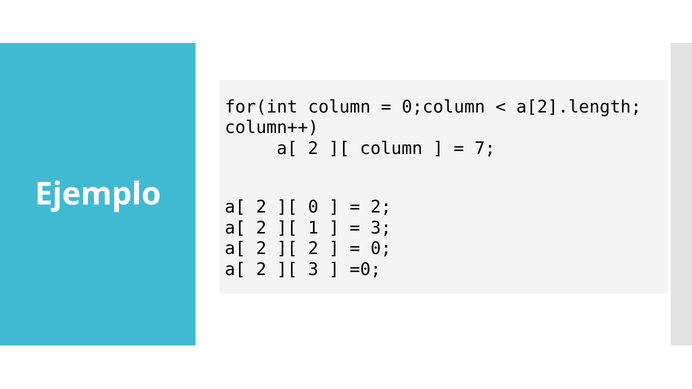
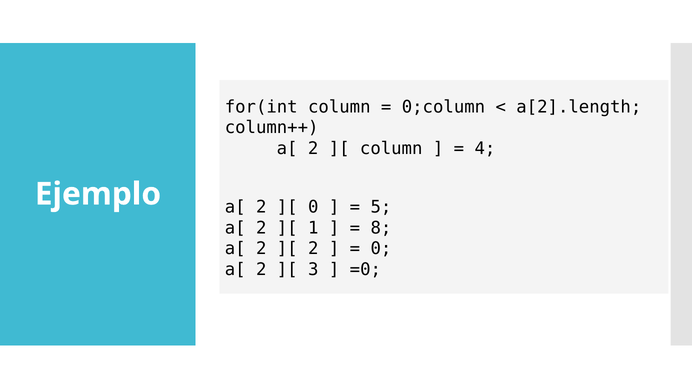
7: 7 -> 4 (485, 148)
2: 2 -> 5 (381, 207)
3: 3 -> 8 (381, 228)
